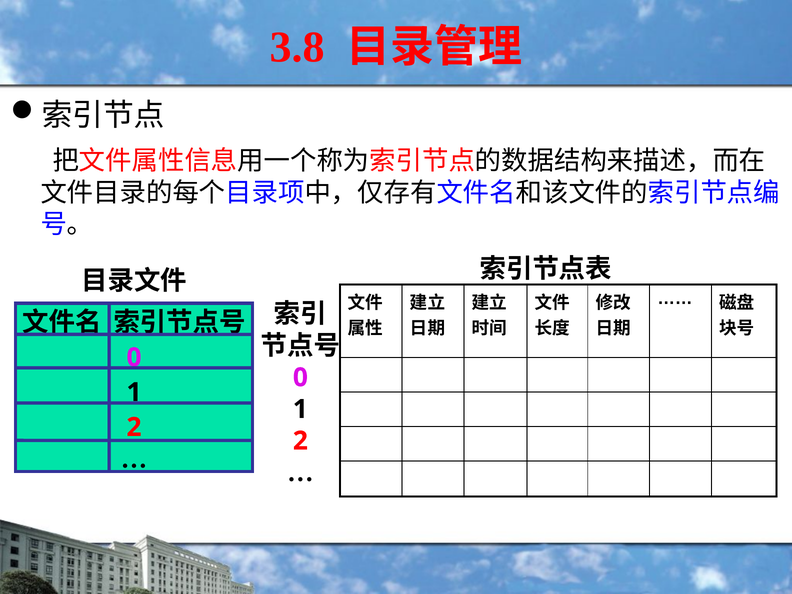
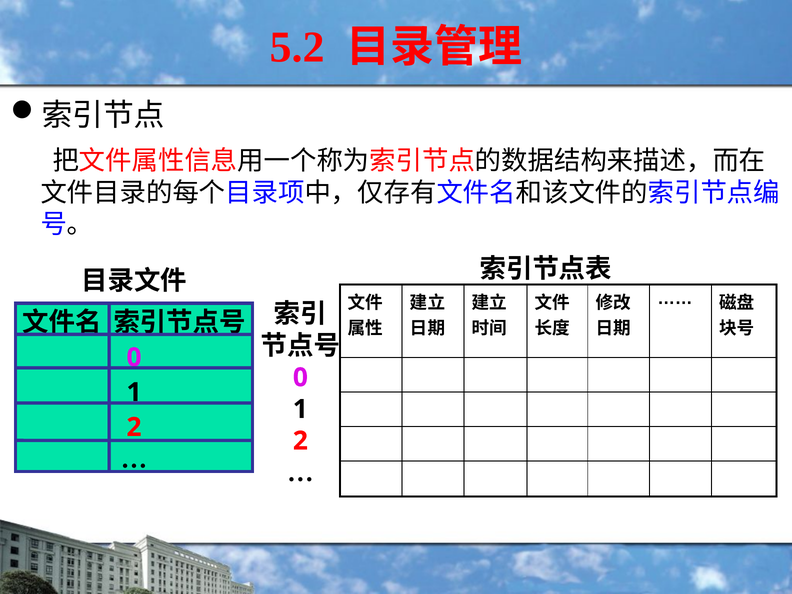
3.8: 3.8 -> 5.2 (297, 47)
